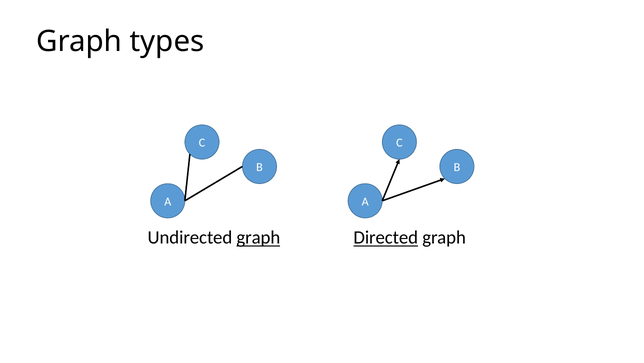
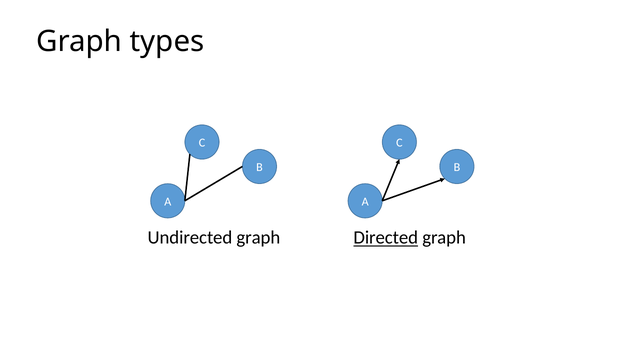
graph underline: present -> none (258, 237)
